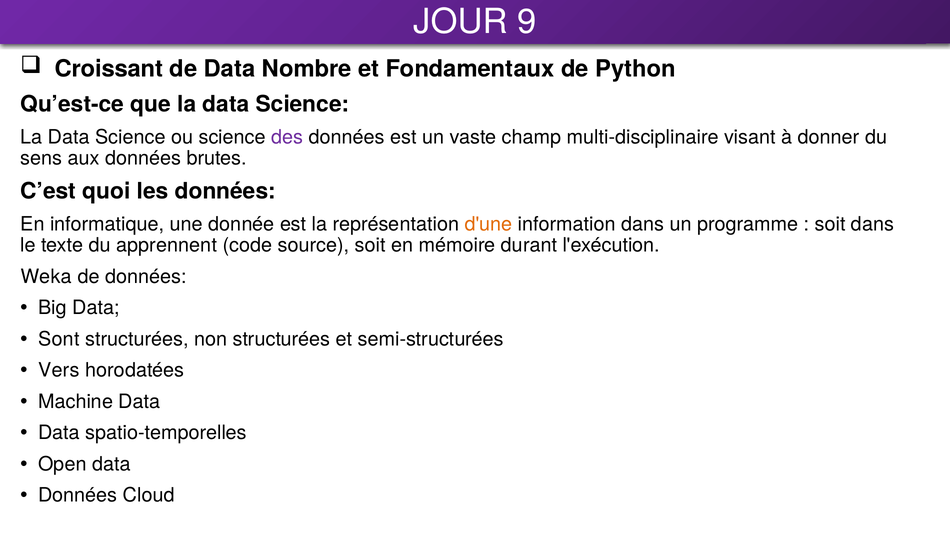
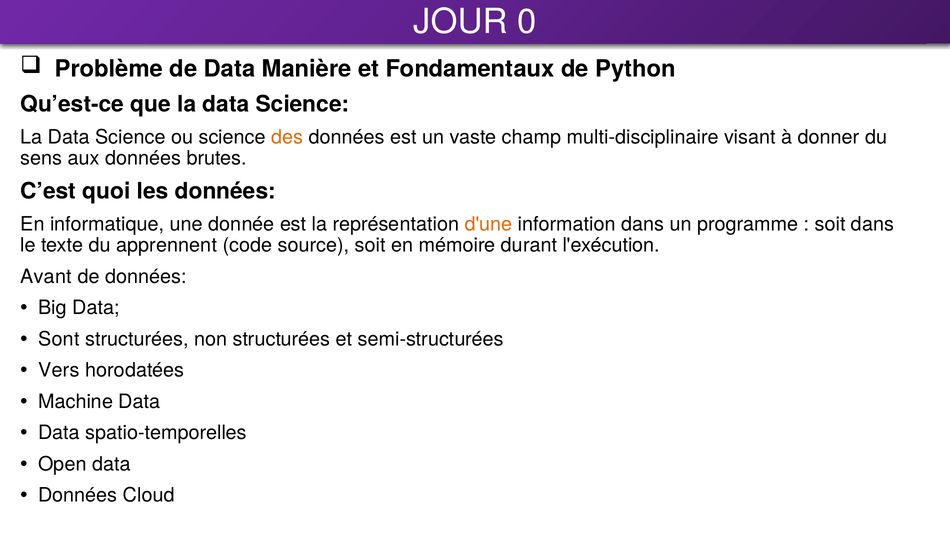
9: 9 -> 0 (527, 22)
Croissant: Croissant -> Problème (109, 69)
Nombre: Nombre -> Manière (307, 69)
des colour: purple -> orange (287, 137)
Weka: Weka -> Avant (46, 277)
